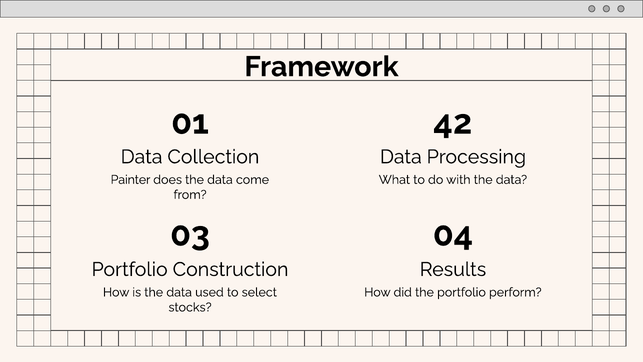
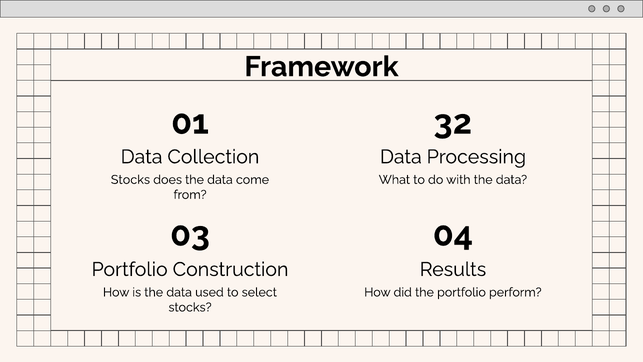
42: 42 -> 32 (453, 122)
Painter: Painter -> Stocks (130, 180)
